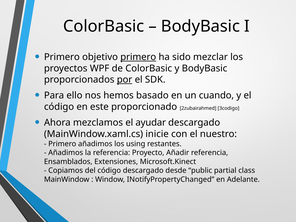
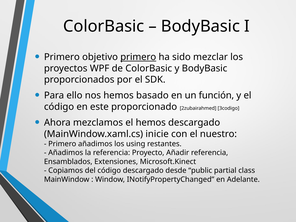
por underline: present -> none (125, 80)
cuando: cuando -> función (216, 95)
el ayudar: ayudar -> hemos (151, 123)
